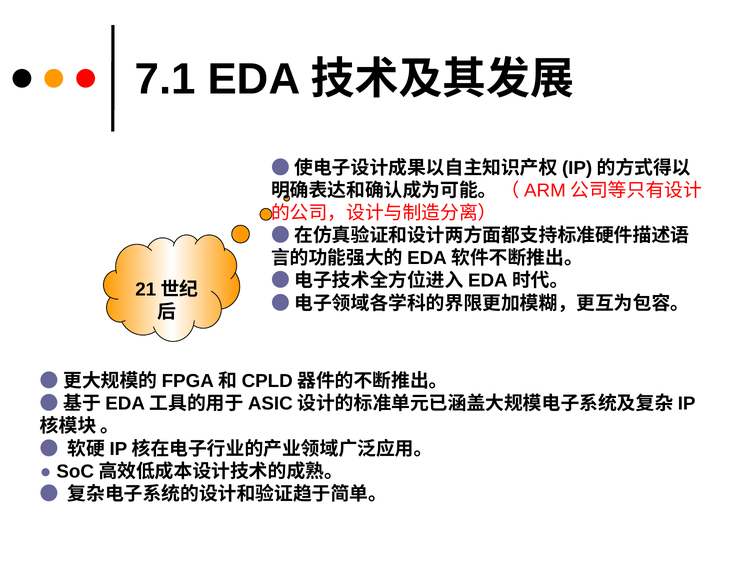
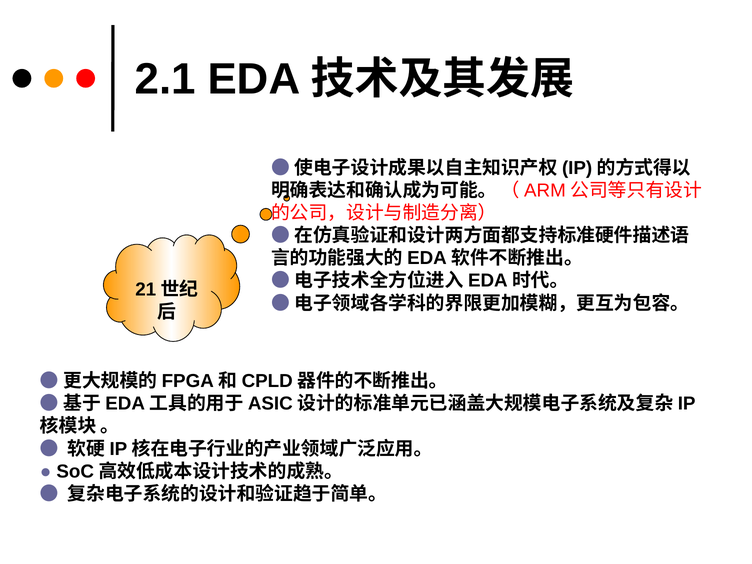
7.1: 7.1 -> 2.1 (165, 79)
